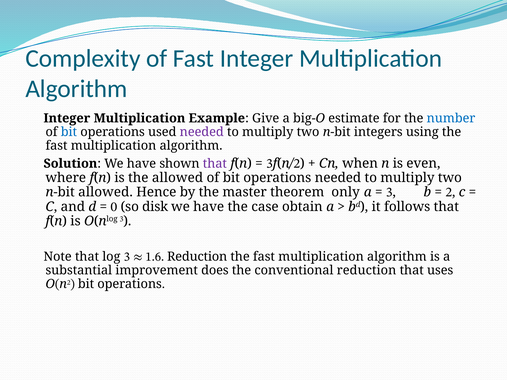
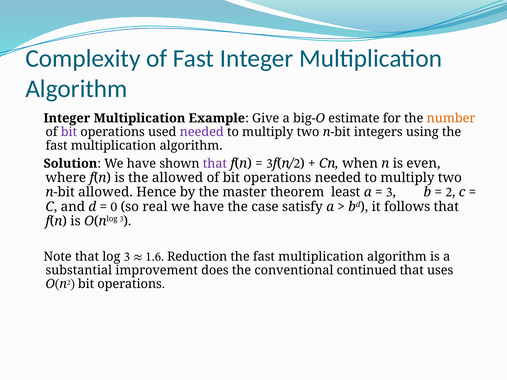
number colour: blue -> orange (451, 118)
bit colour: blue -> purple (69, 132)
only: only -> least (346, 192)
disk: disk -> real (155, 207)
obtain: obtain -> satisfy (302, 207)
conventional reduction: reduction -> continued (367, 271)
